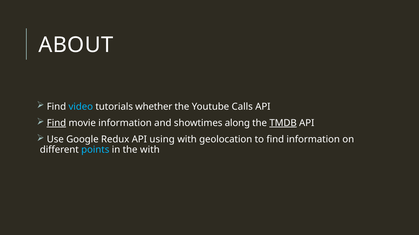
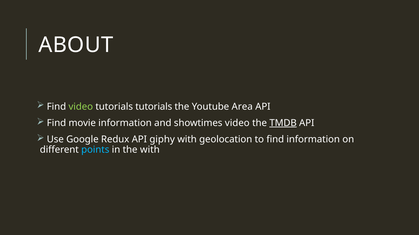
video colour: light blue -> light green (81, 107)
tutorials whether: whether -> tutorials (154, 107)
Calls: Calls -> Area (242, 107)
Find underline: present -> none (56, 123)
showtimes along: along -> video (237, 123)
using: using -> giphy (162, 140)
